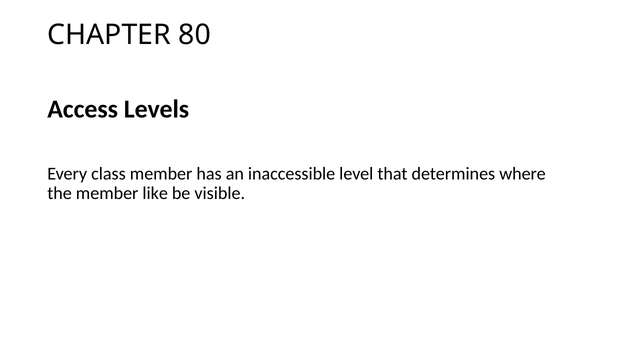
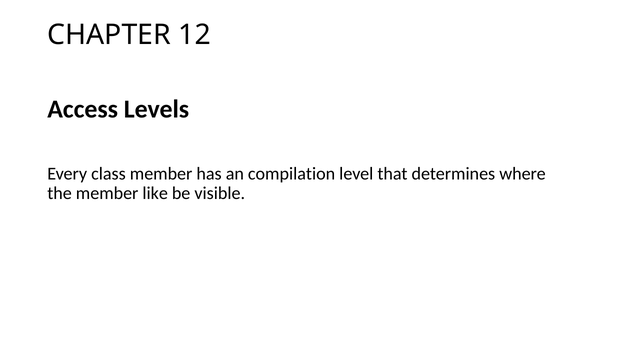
80: 80 -> 12 (195, 35)
inaccessible: inaccessible -> compilation (292, 174)
